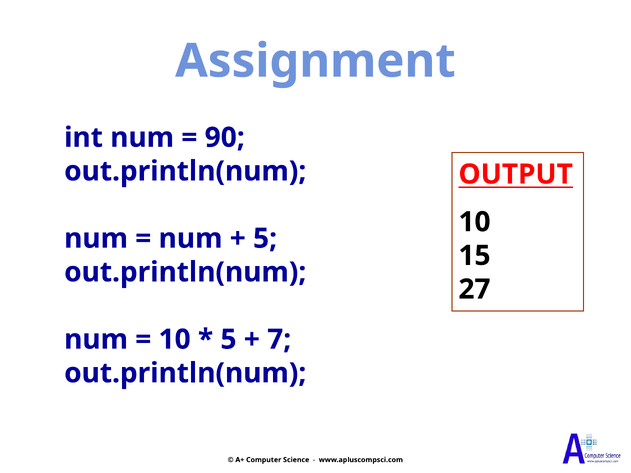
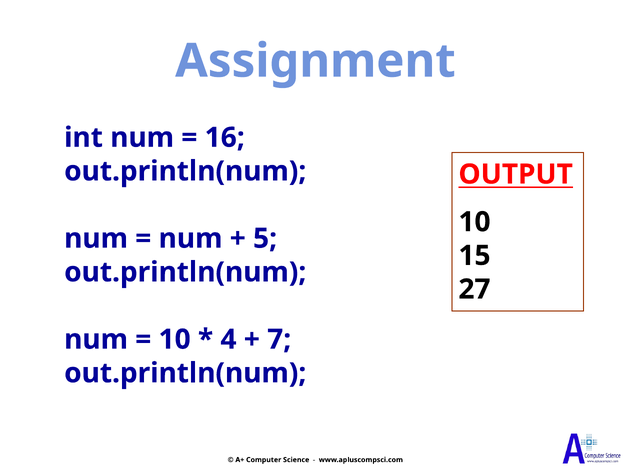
90: 90 -> 16 (225, 138)
5: 5 -> 4 (228, 340)
